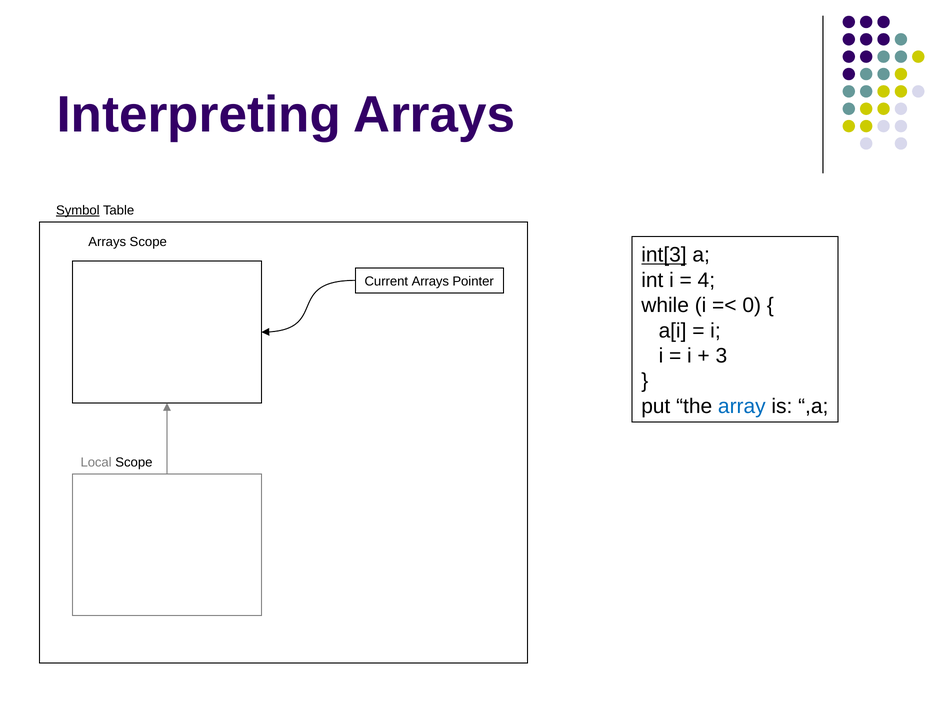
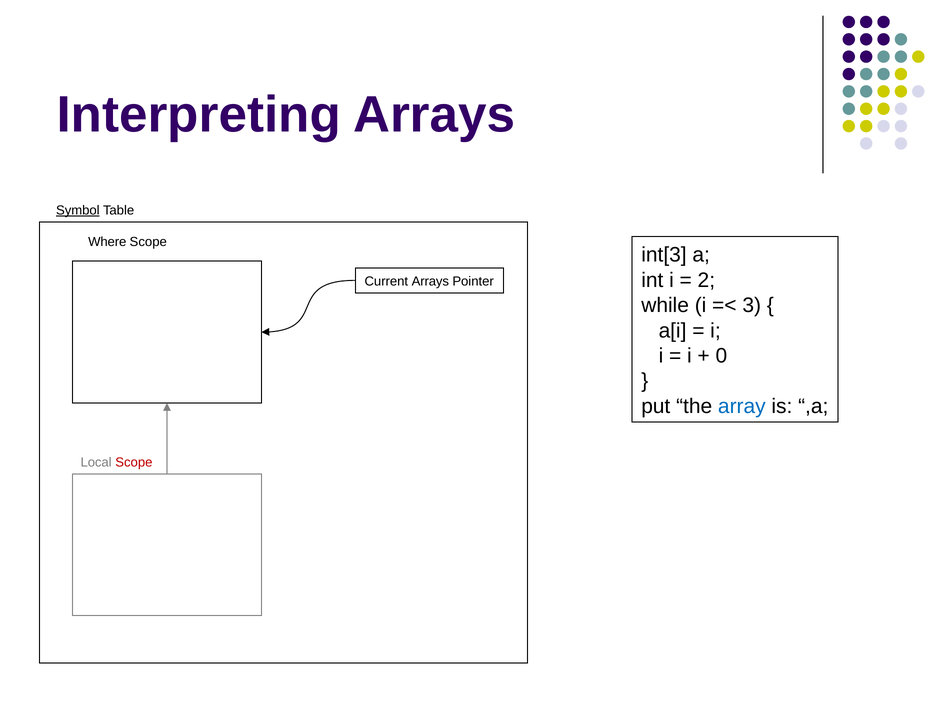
Arrays: Arrays -> Where (107, 242)
int[3 underline: present -> none (664, 255)
4: 4 -> 2 (706, 280)
0: 0 -> 3 (752, 305)
3: 3 -> 0 (721, 356)
Scope colour: black -> red (134, 462)
